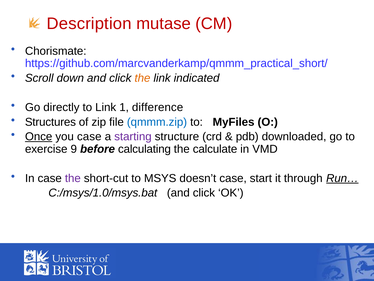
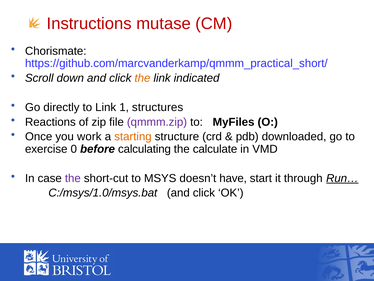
Description: Description -> Instructions (89, 24)
difference: difference -> structures (158, 107)
Structures: Structures -> Reactions (50, 122)
qmmm.zip colour: blue -> purple (157, 122)
Once underline: present -> none (39, 136)
you case: case -> work (89, 136)
starting colour: purple -> orange (133, 136)
9: 9 -> 0 (74, 149)
doesn’t case: case -> have (233, 178)
